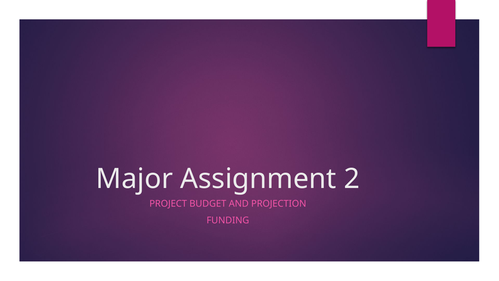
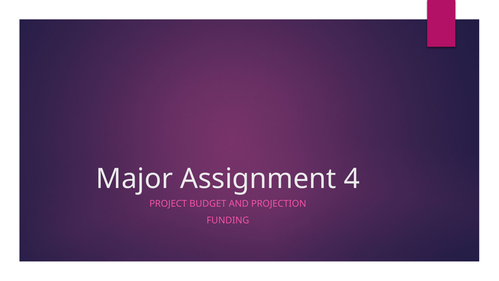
2: 2 -> 4 (352, 179)
